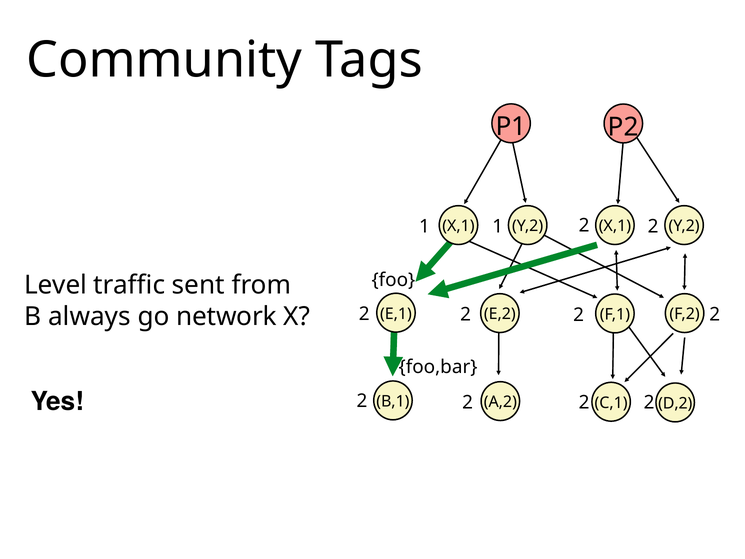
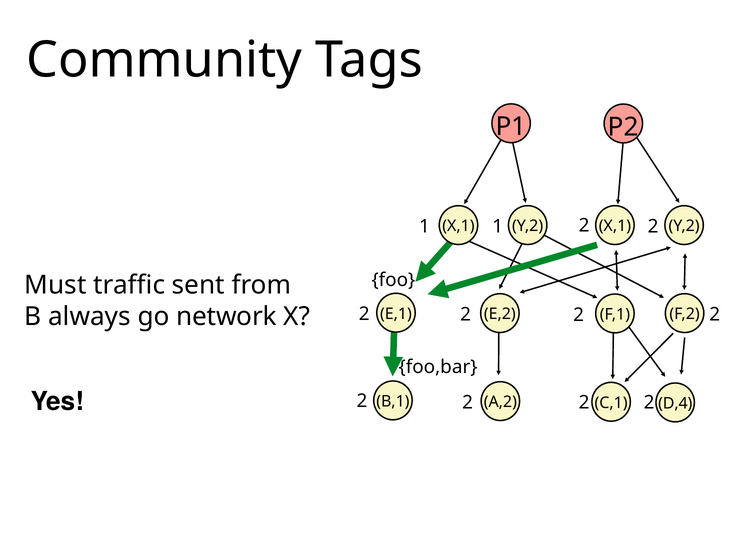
Level: Level -> Must (55, 285)
D,2: D,2 -> D,4 (675, 403)
